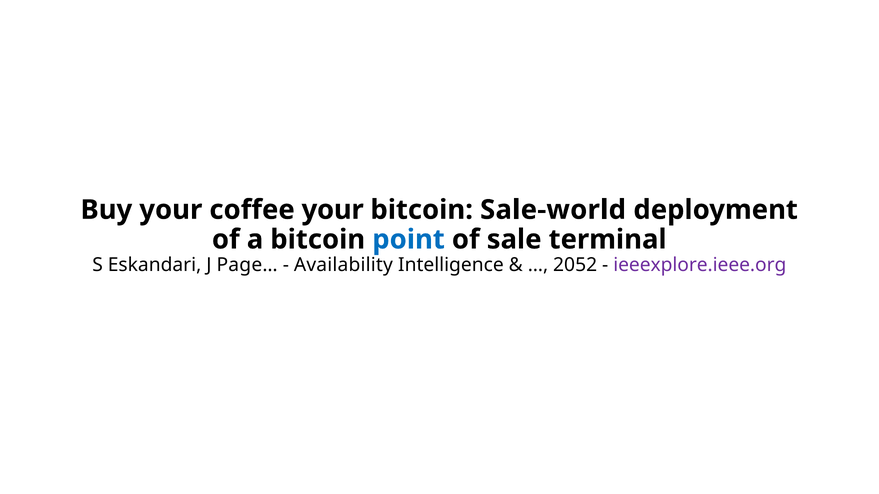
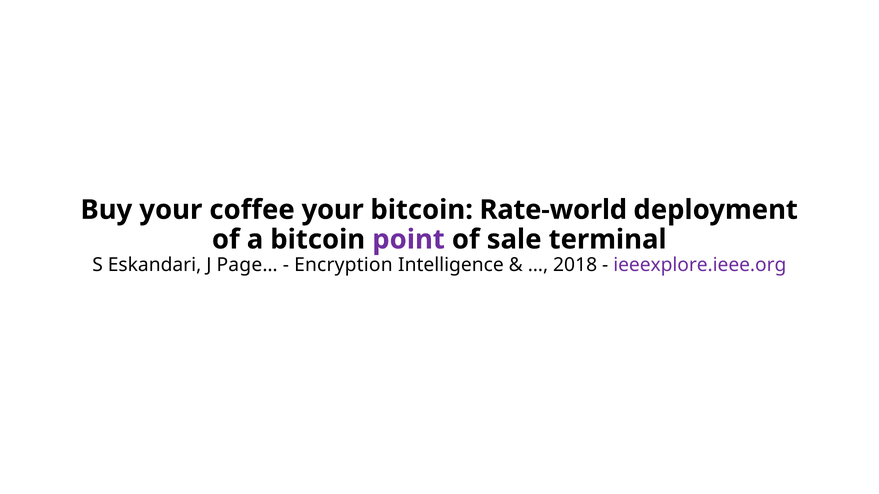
Sale-world: Sale-world -> Rate-world (553, 210)
point colour: blue -> purple (409, 240)
Availability: Availability -> Encryption (343, 265)
2052: 2052 -> 2018 (575, 265)
